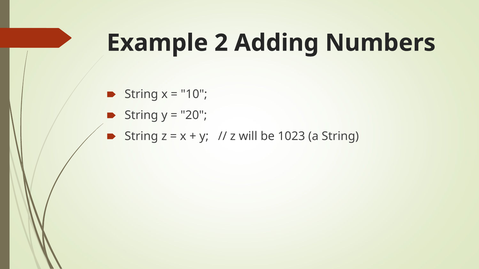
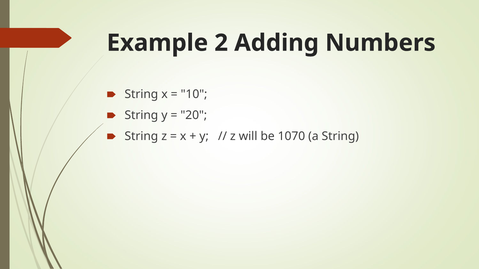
1023: 1023 -> 1070 (291, 136)
